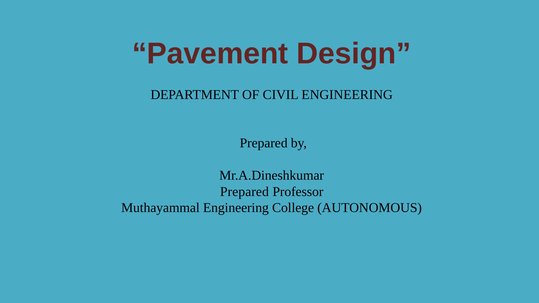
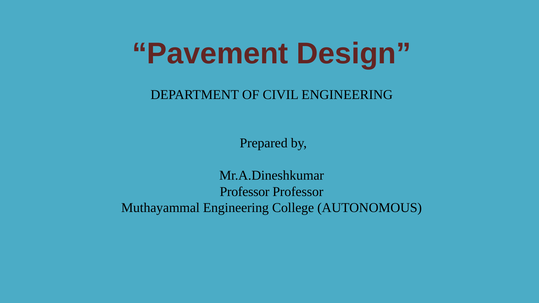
Prepared: Prepared -> Professor (245, 192)
